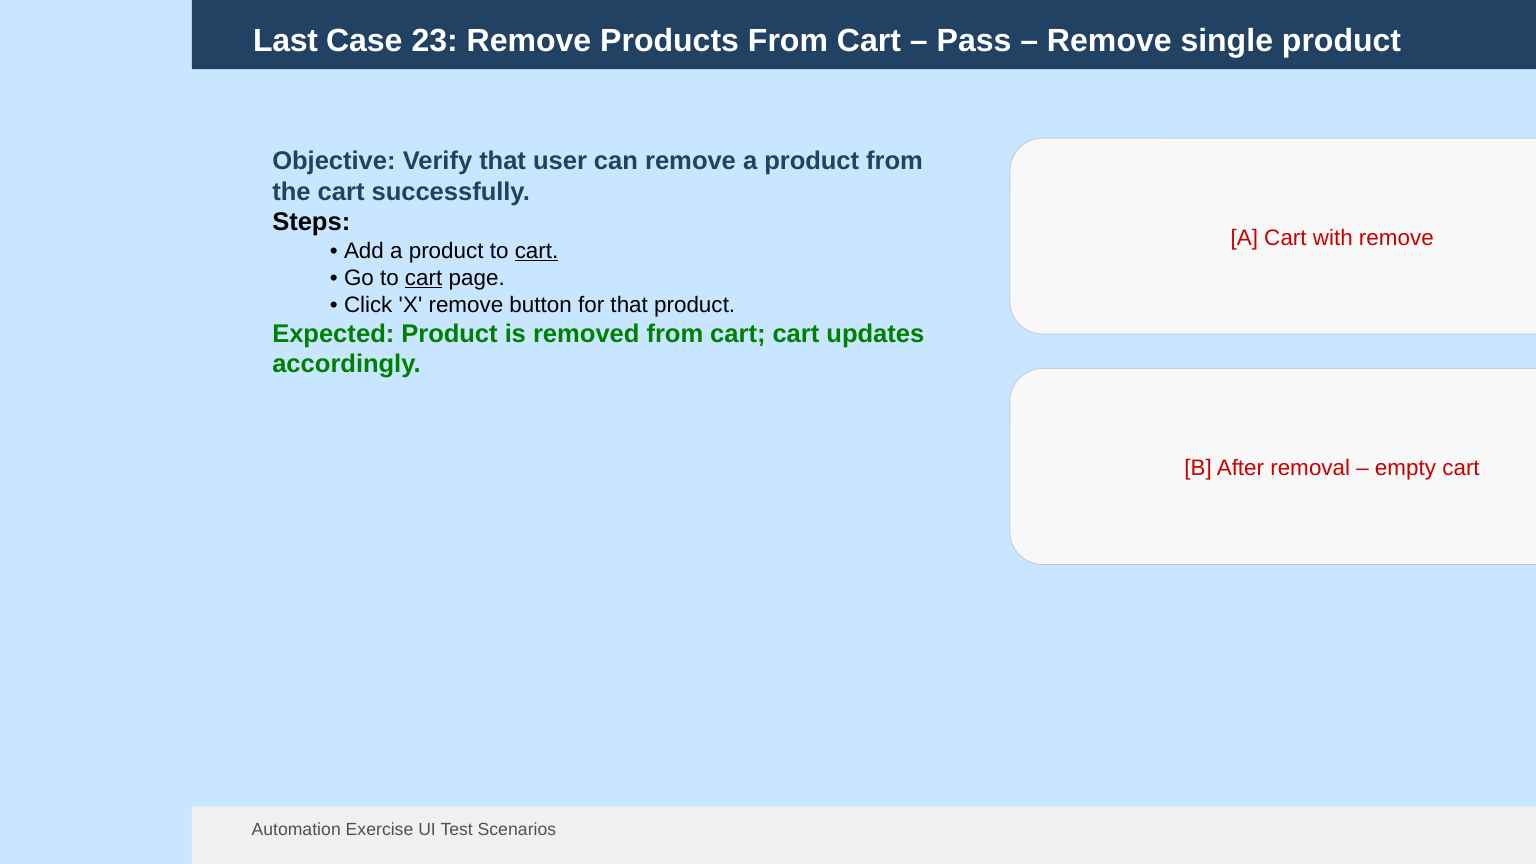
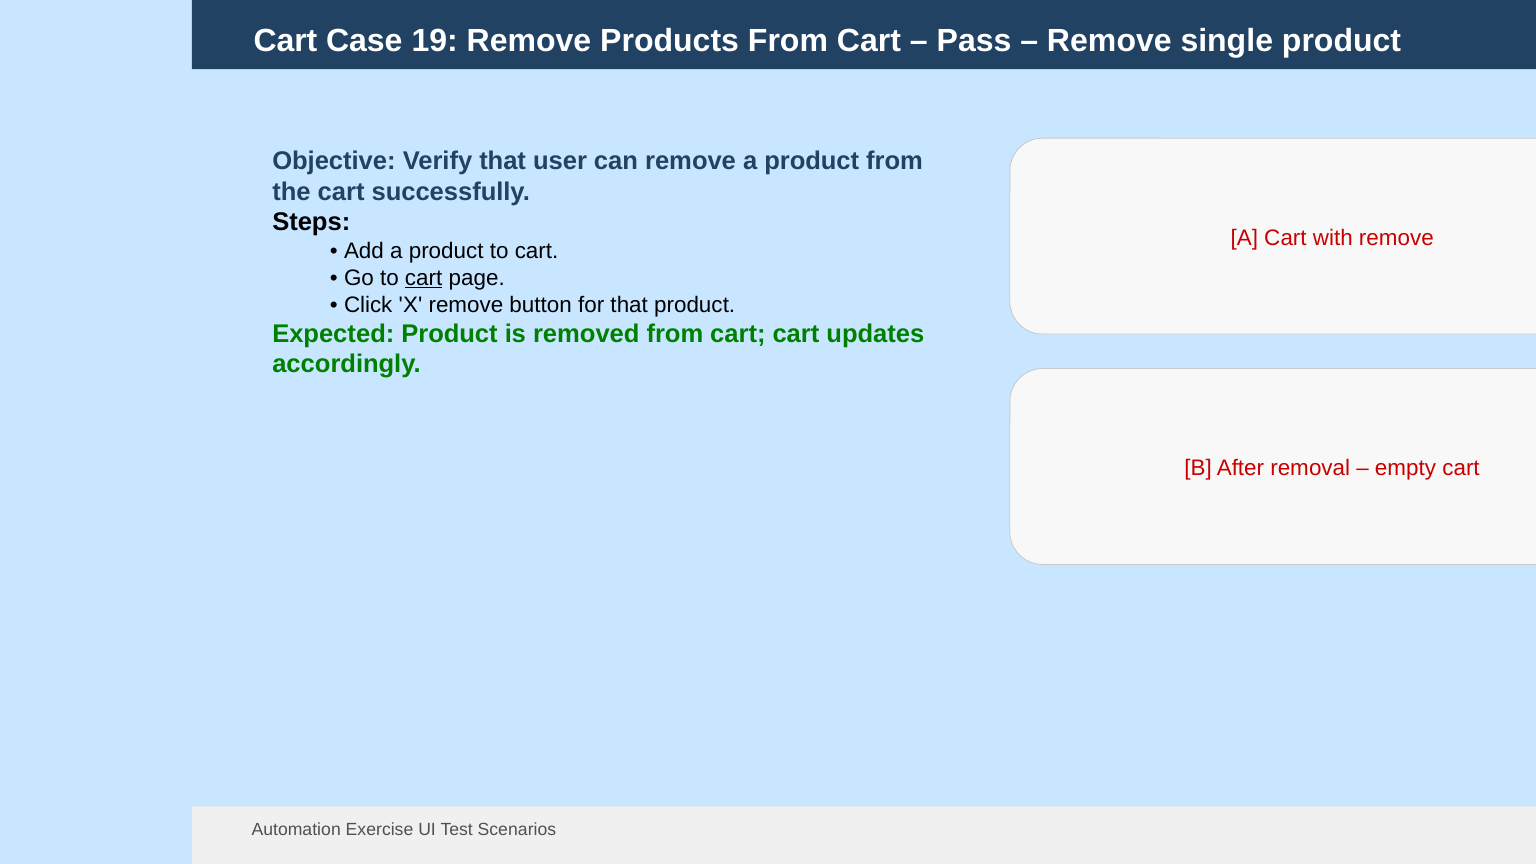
Last: Last -> Cart (285, 41)
23: 23 -> 19 (435, 41)
cart underline: present -> none (537, 251)
